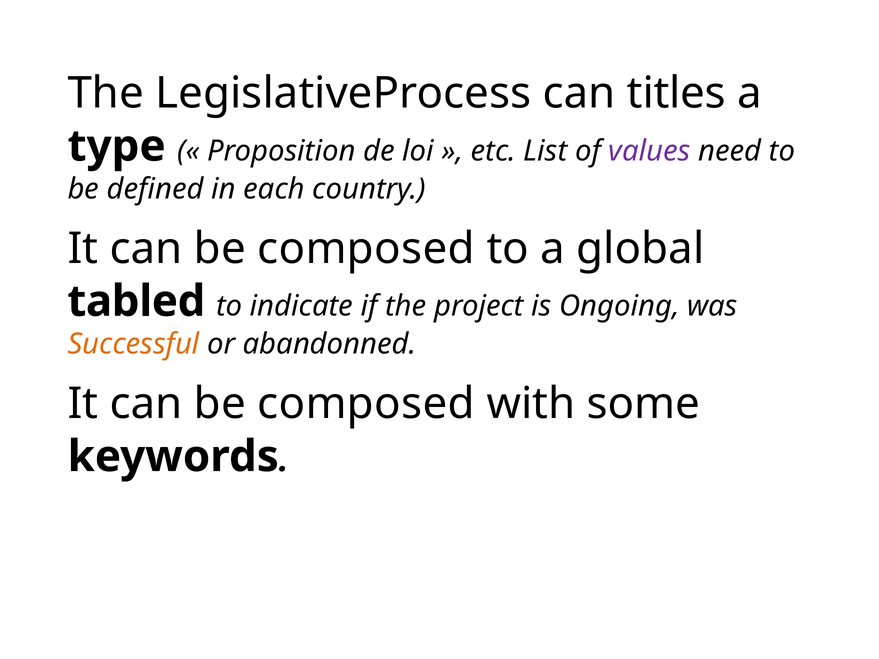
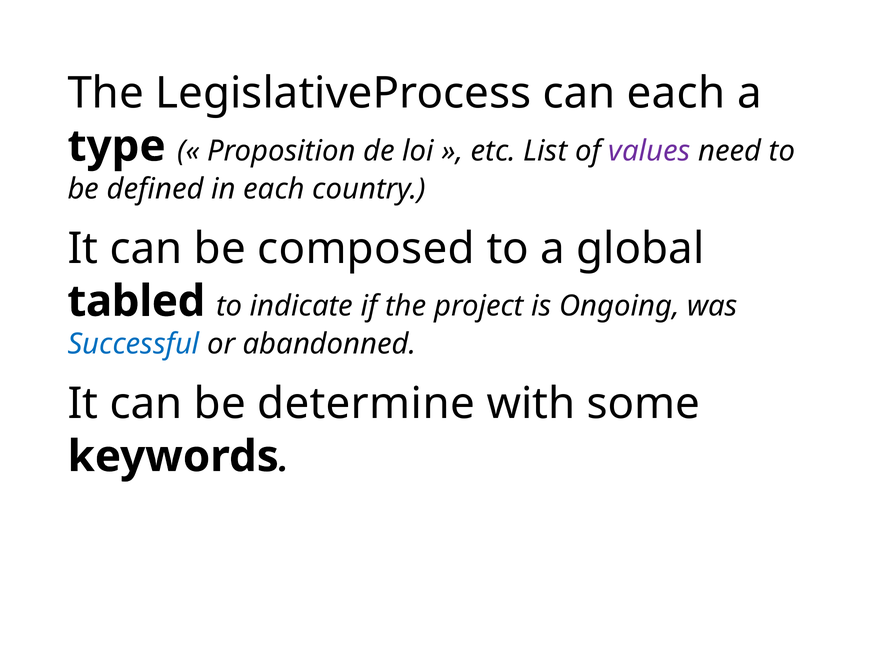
can titles: titles -> each (676, 93)
Successful colour: orange -> blue (134, 344)
composed: composed -> determine (366, 404)
